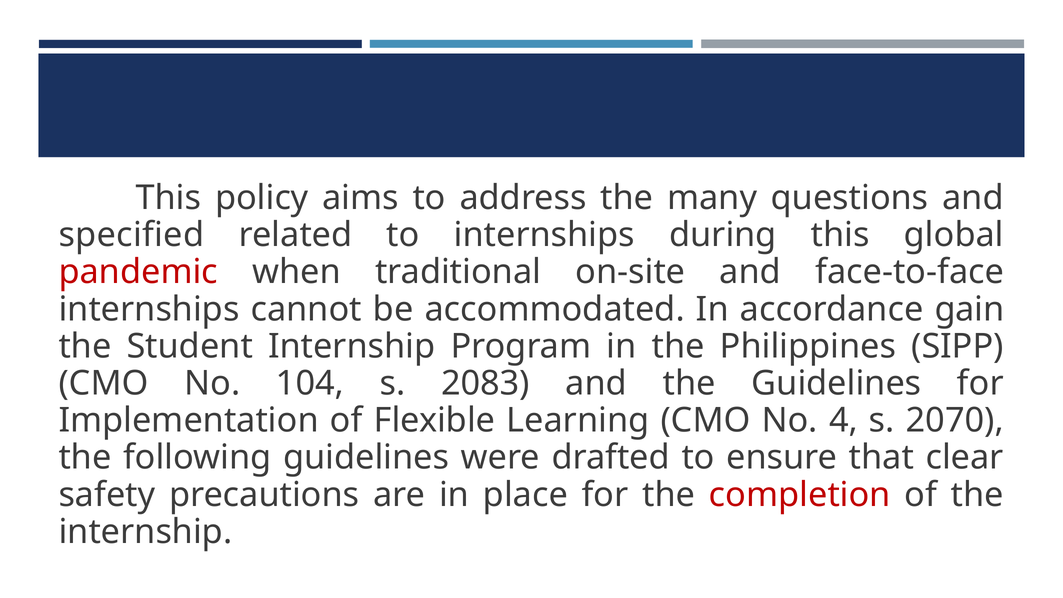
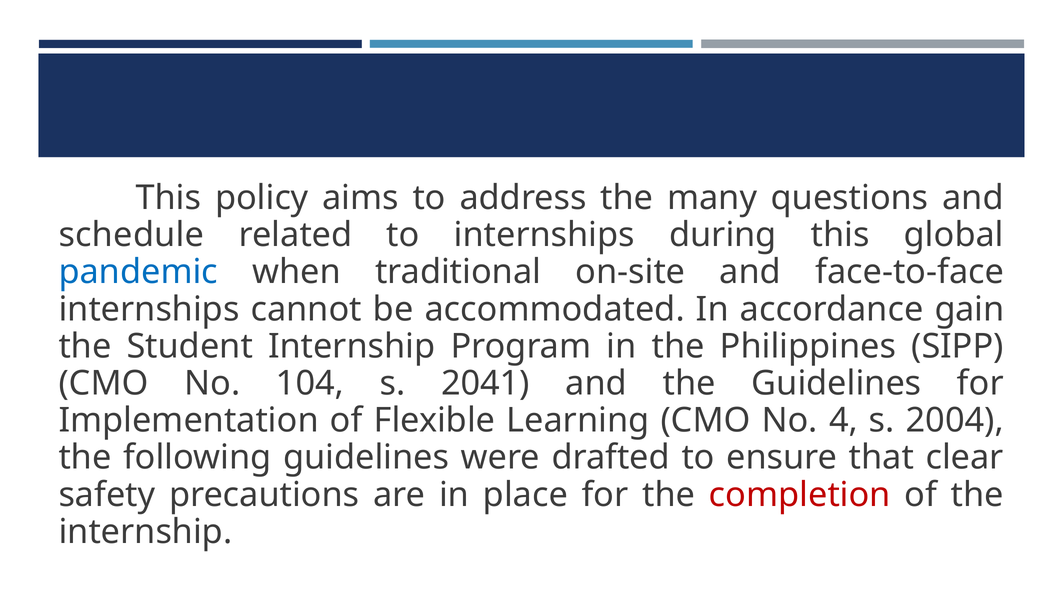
specified: specified -> schedule (131, 235)
pandemic colour: red -> blue (138, 272)
2083: 2083 -> 2041 (485, 383)
2070: 2070 -> 2004 (955, 420)
